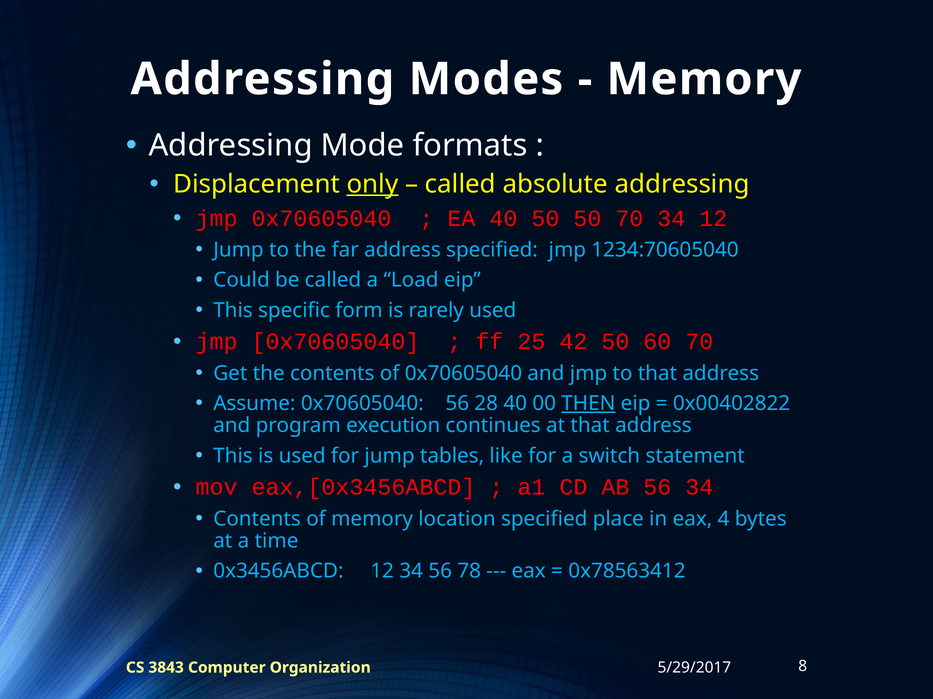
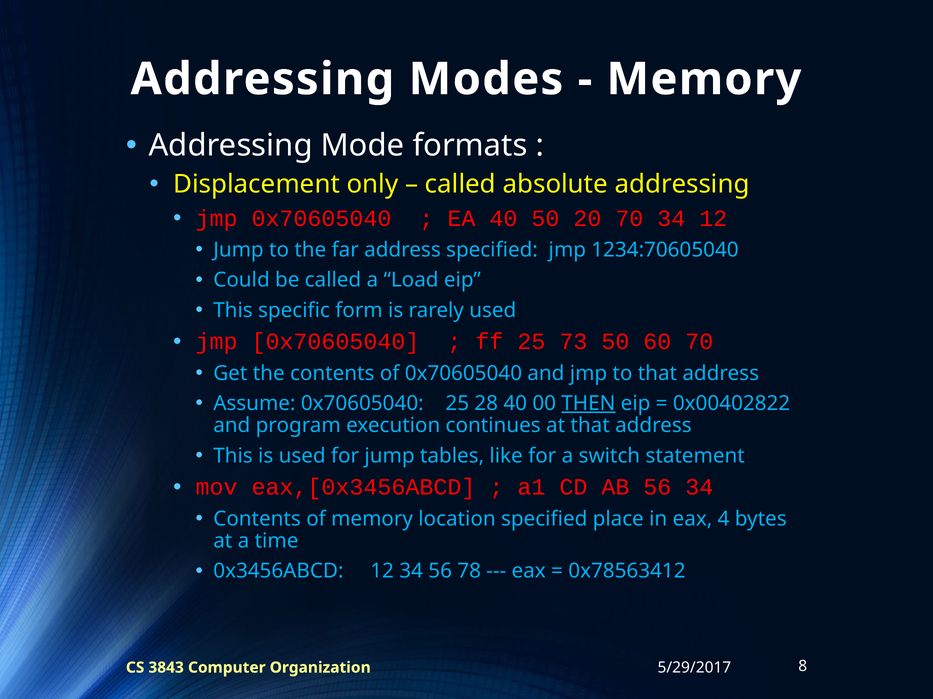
only underline: present -> none (373, 184)
50 50: 50 -> 20 (587, 219)
42: 42 -> 73 (573, 342)
0x70605040 56: 56 -> 25 (457, 404)
